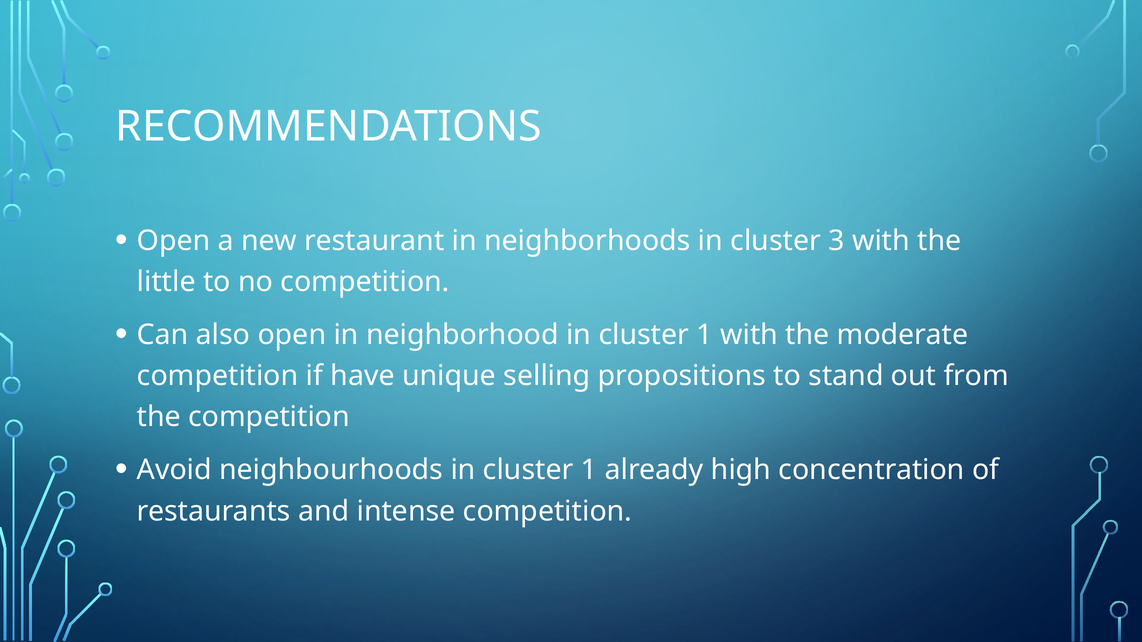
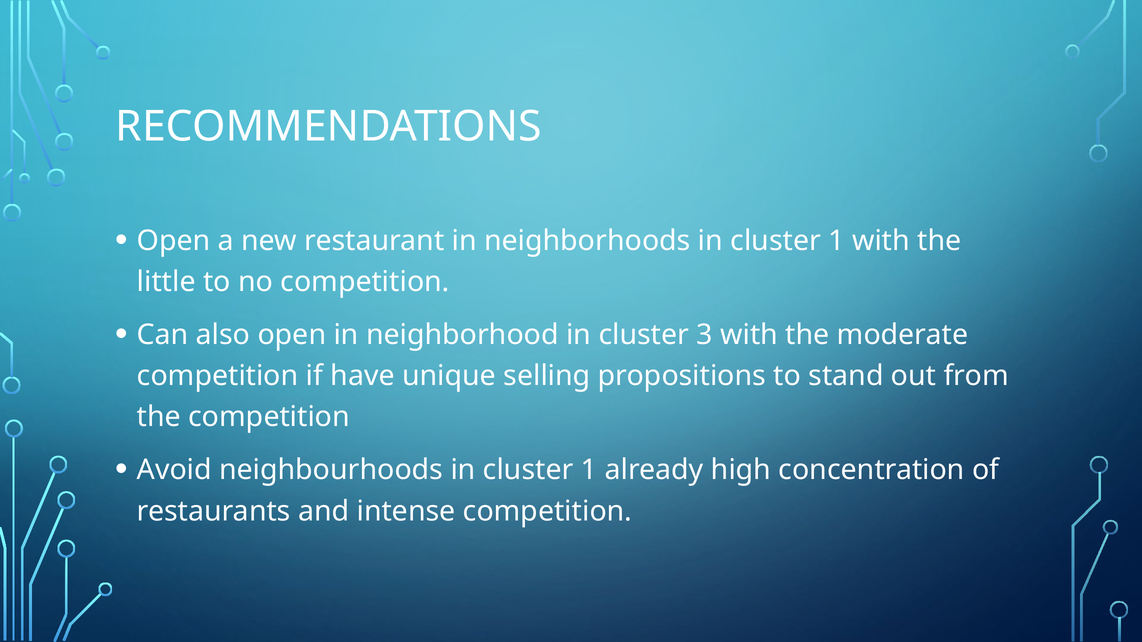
neighborhoods in cluster 3: 3 -> 1 (836, 241)
neighborhood in cluster 1: 1 -> 3 (705, 335)
